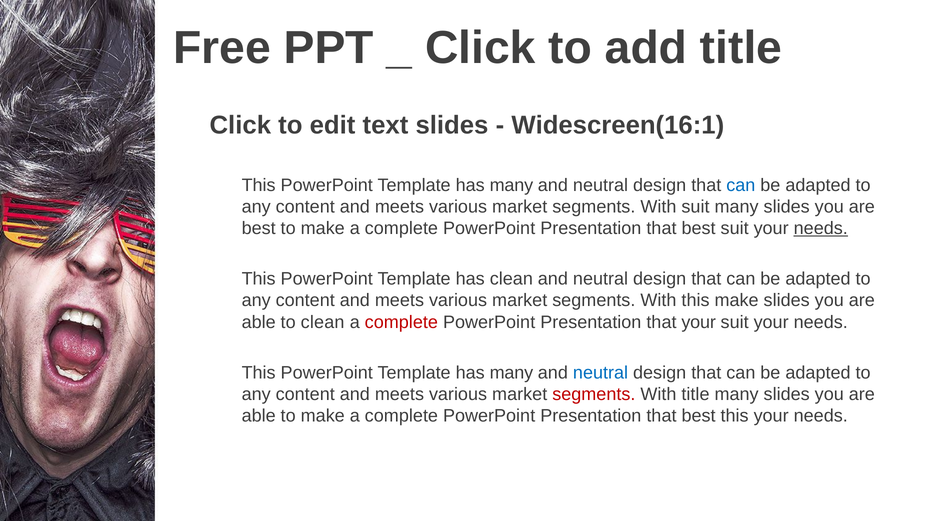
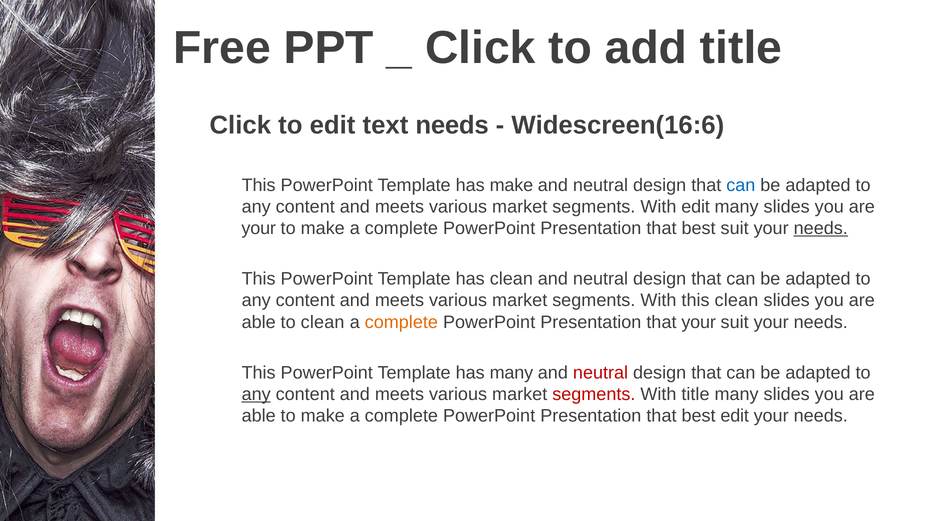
text slides: slides -> needs (452, 125)
Widescreen(16:1: Widescreen(16:1 -> Widescreen(16:6 (618, 125)
many: many -> make (511, 185)
With suit: suit -> edit (696, 207)
best: best -> your (259, 228)
this make: make -> clean (736, 300)
complete colour: red -> orange (401, 322)
neutral colour: blue -> red (601, 373)
any underline: none -> present (256, 394)
best this: this -> edit (735, 416)
